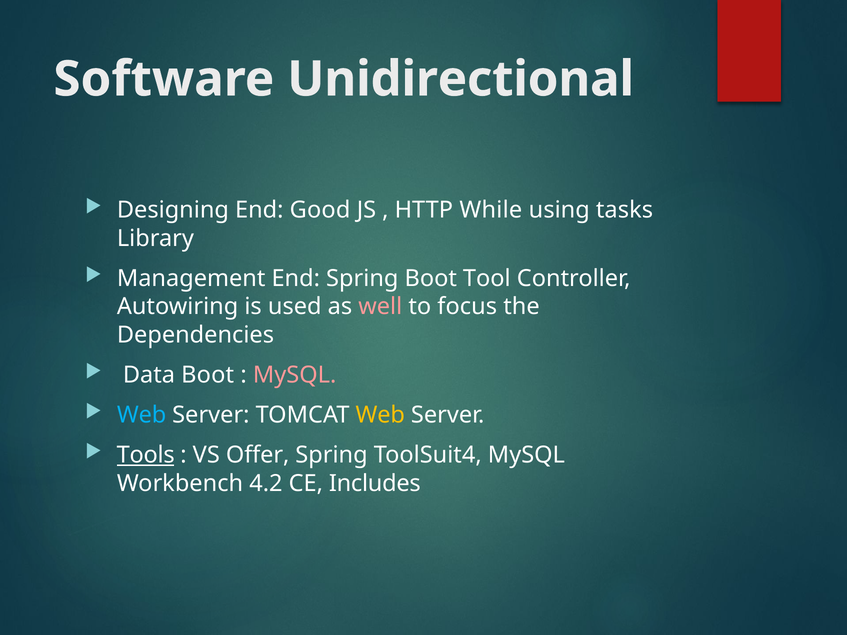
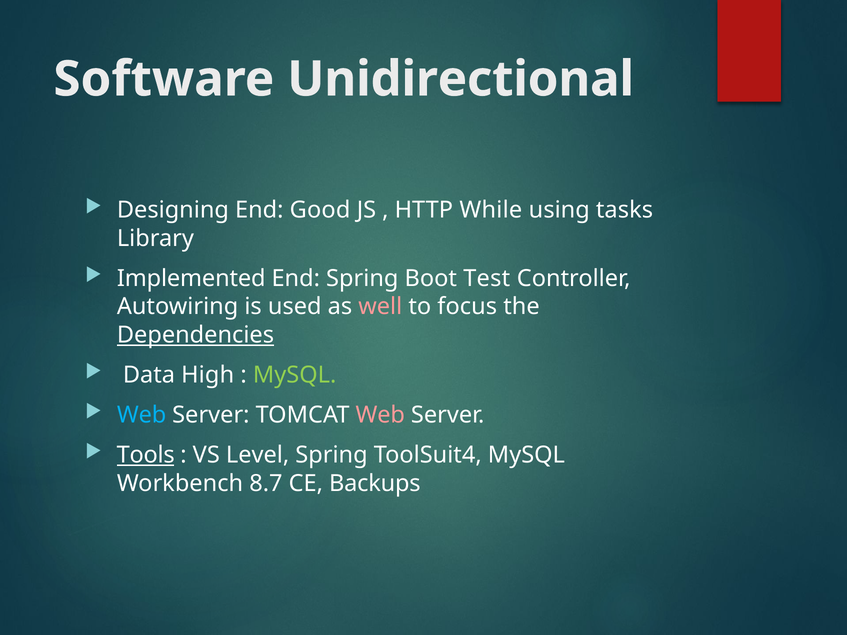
Management: Management -> Implemented (191, 279)
Tool: Tool -> Test (487, 279)
Dependencies underline: none -> present (195, 335)
Data Boot: Boot -> High (208, 375)
MySQL colour: pink -> light green (295, 375)
Web colour: yellow -> pink (380, 415)
Offer: Offer -> Level (258, 455)
4.2: 4.2 -> 8.7 (266, 484)
Includes: Includes -> Backups (375, 484)
